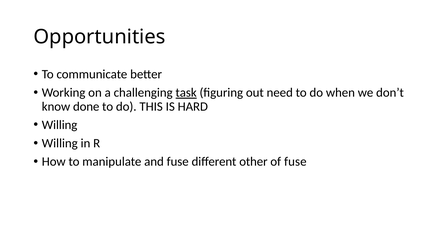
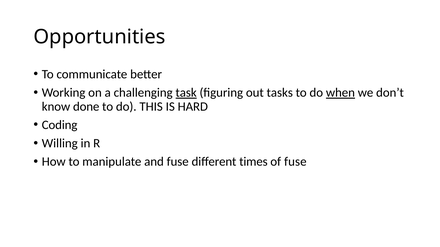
need: need -> tasks (280, 93)
when underline: none -> present (340, 93)
Willing: Willing -> Coding (60, 125)
other: other -> times (253, 162)
